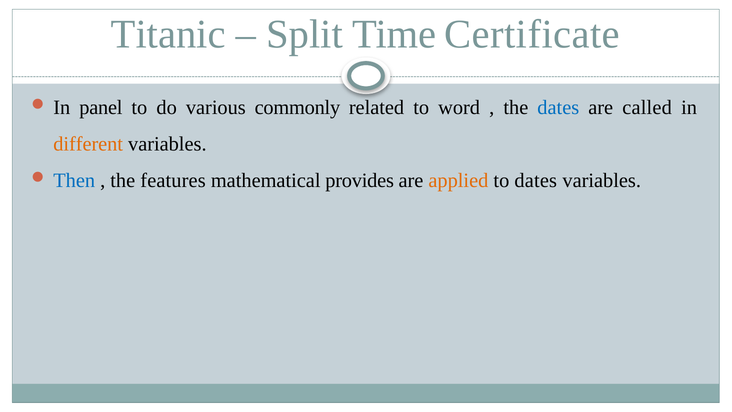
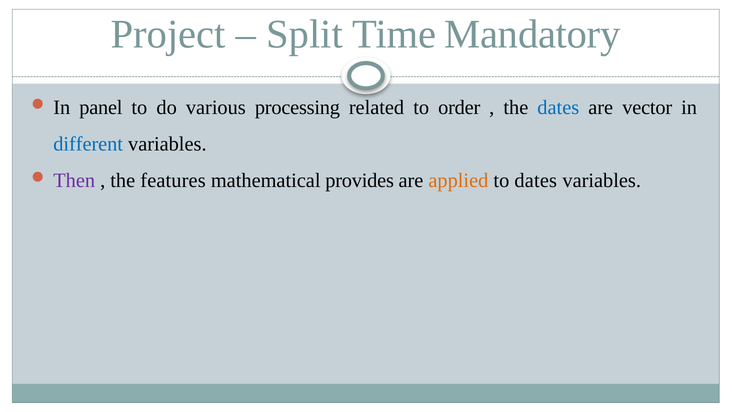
Titanic: Titanic -> Project (168, 34)
Certificate: Certificate -> Mandatory (532, 34)
commonly: commonly -> processing (297, 107)
word: word -> order (459, 107)
called: called -> vector (647, 107)
different colour: orange -> blue (88, 144)
Then colour: blue -> purple (74, 181)
